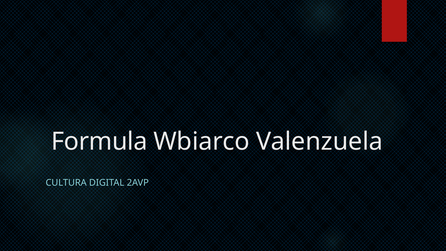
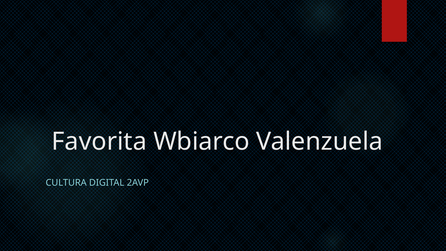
Formula: Formula -> Favorita (99, 142)
